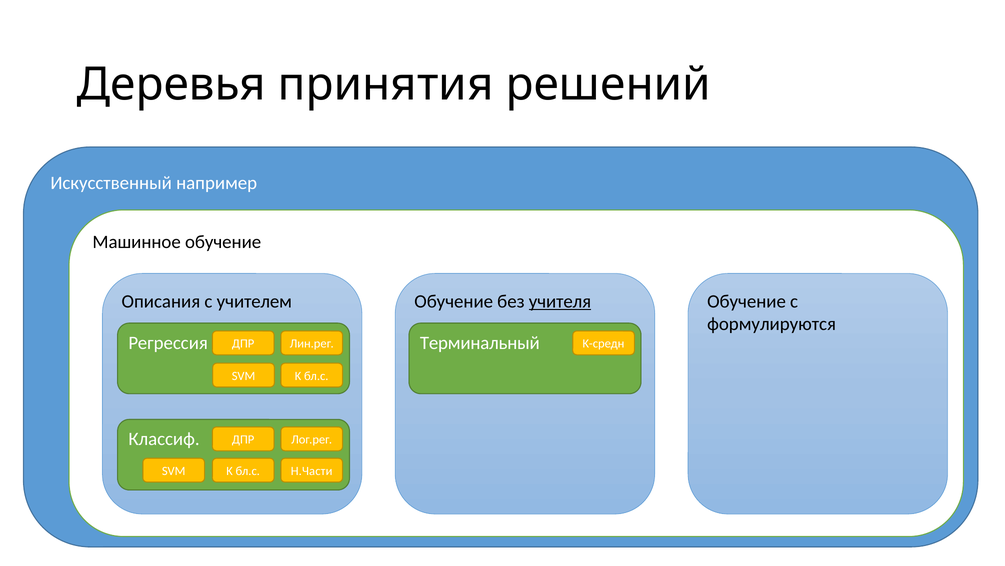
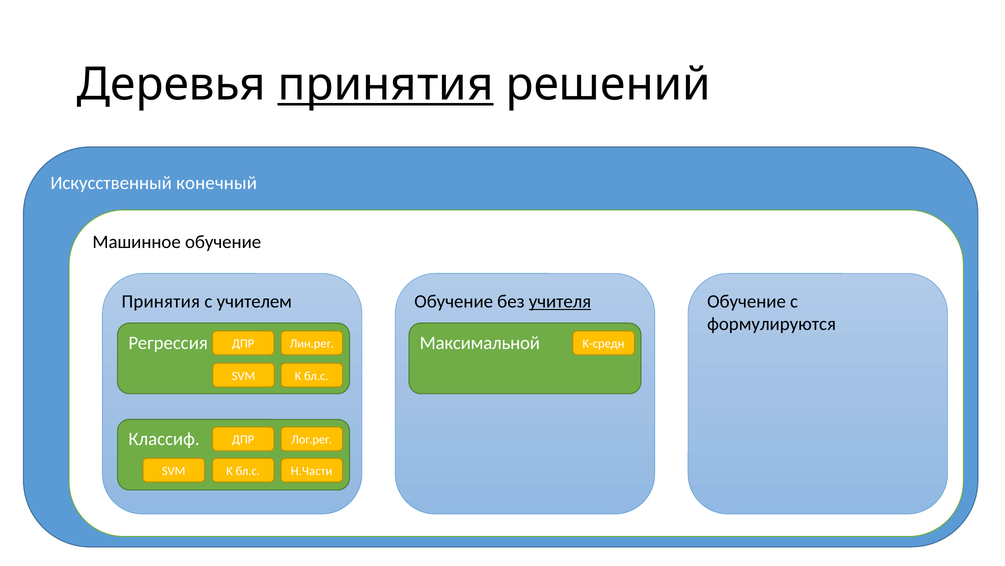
принятия underline: none -> present (386, 84)
например: например -> конечный (217, 183)
Описания: Описания -> Принятия (161, 301)
Терминальный: Терминальный -> Максимальной (480, 342)
